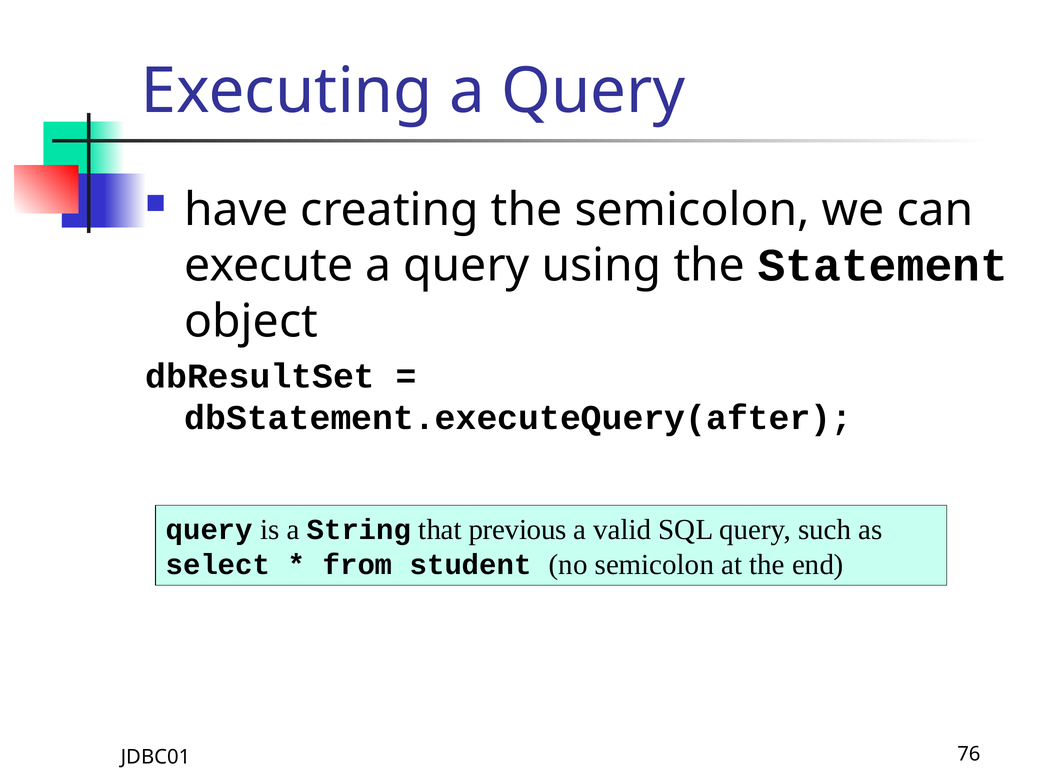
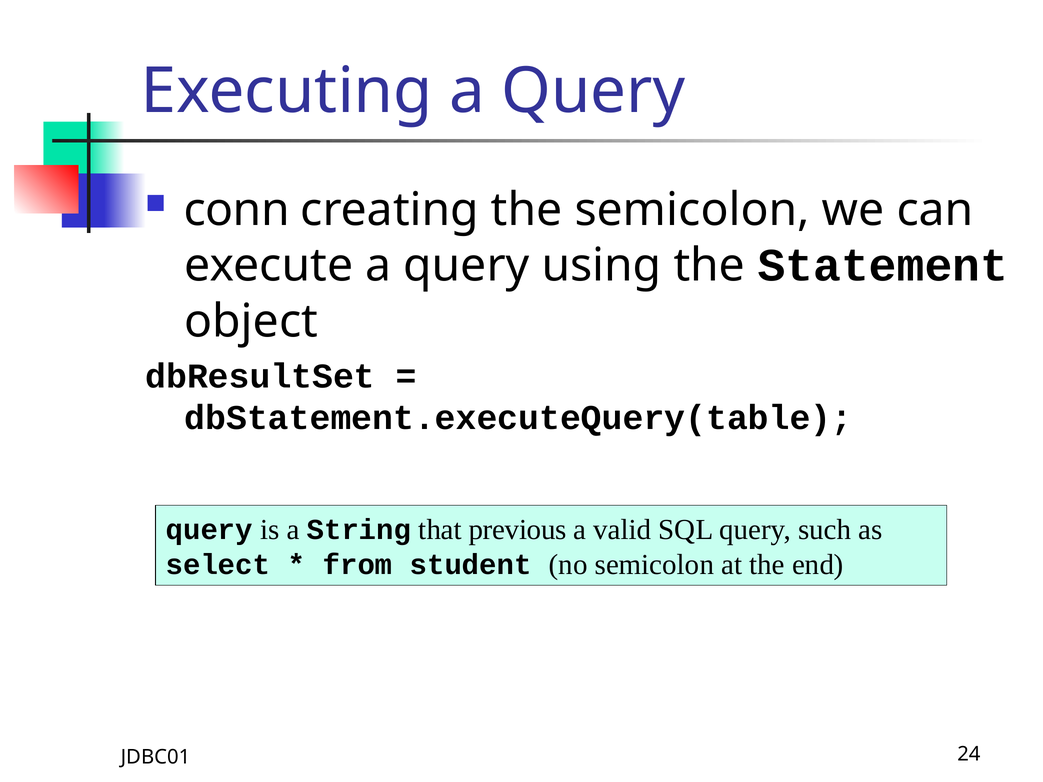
have: have -> conn (237, 210)
dbStatement.executeQuery(after: dbStatement.executeQuery(after -> dbStatement.executeQuery(table (518, 418)
76: 76 -> 24 (969, 754)
